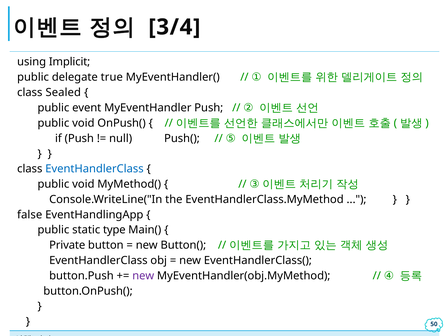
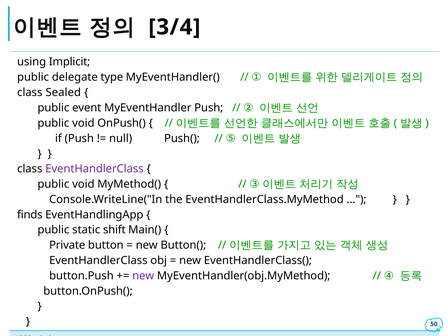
true: true -> type (112, 77)
EventHandlerClass colour: blue -> purple (94, 169)
false: false -> finds (30, 215)
type: type -> shift (114, 230)
